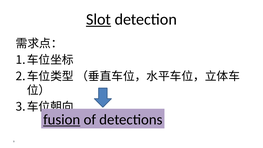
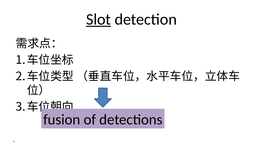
fusion underline: present -> none (62, 120)
